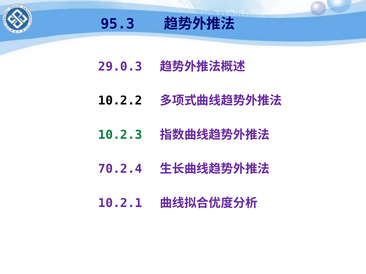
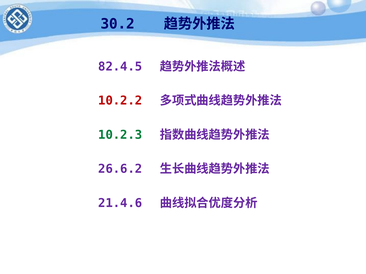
95.3: 95.3 -> 30.2 (118, 24)
29.0.3: 29.0.3 -> 82.4.5 (120, 67)
10.2.2 colour: black -> red (120, 101)
70.2.4: 70.2.4 -> 26.6.2 (120, 169)
10.2.1: 10.2.1 -> 21.4.6 (120, 203)
